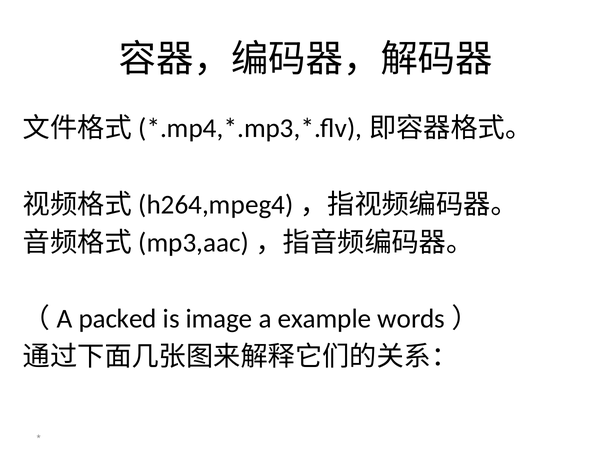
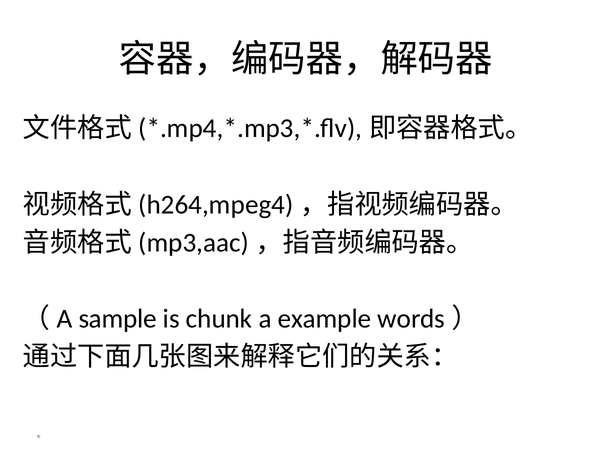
packed: packed -> sample (118, 319)
image: image -> chunk (219, 319)
